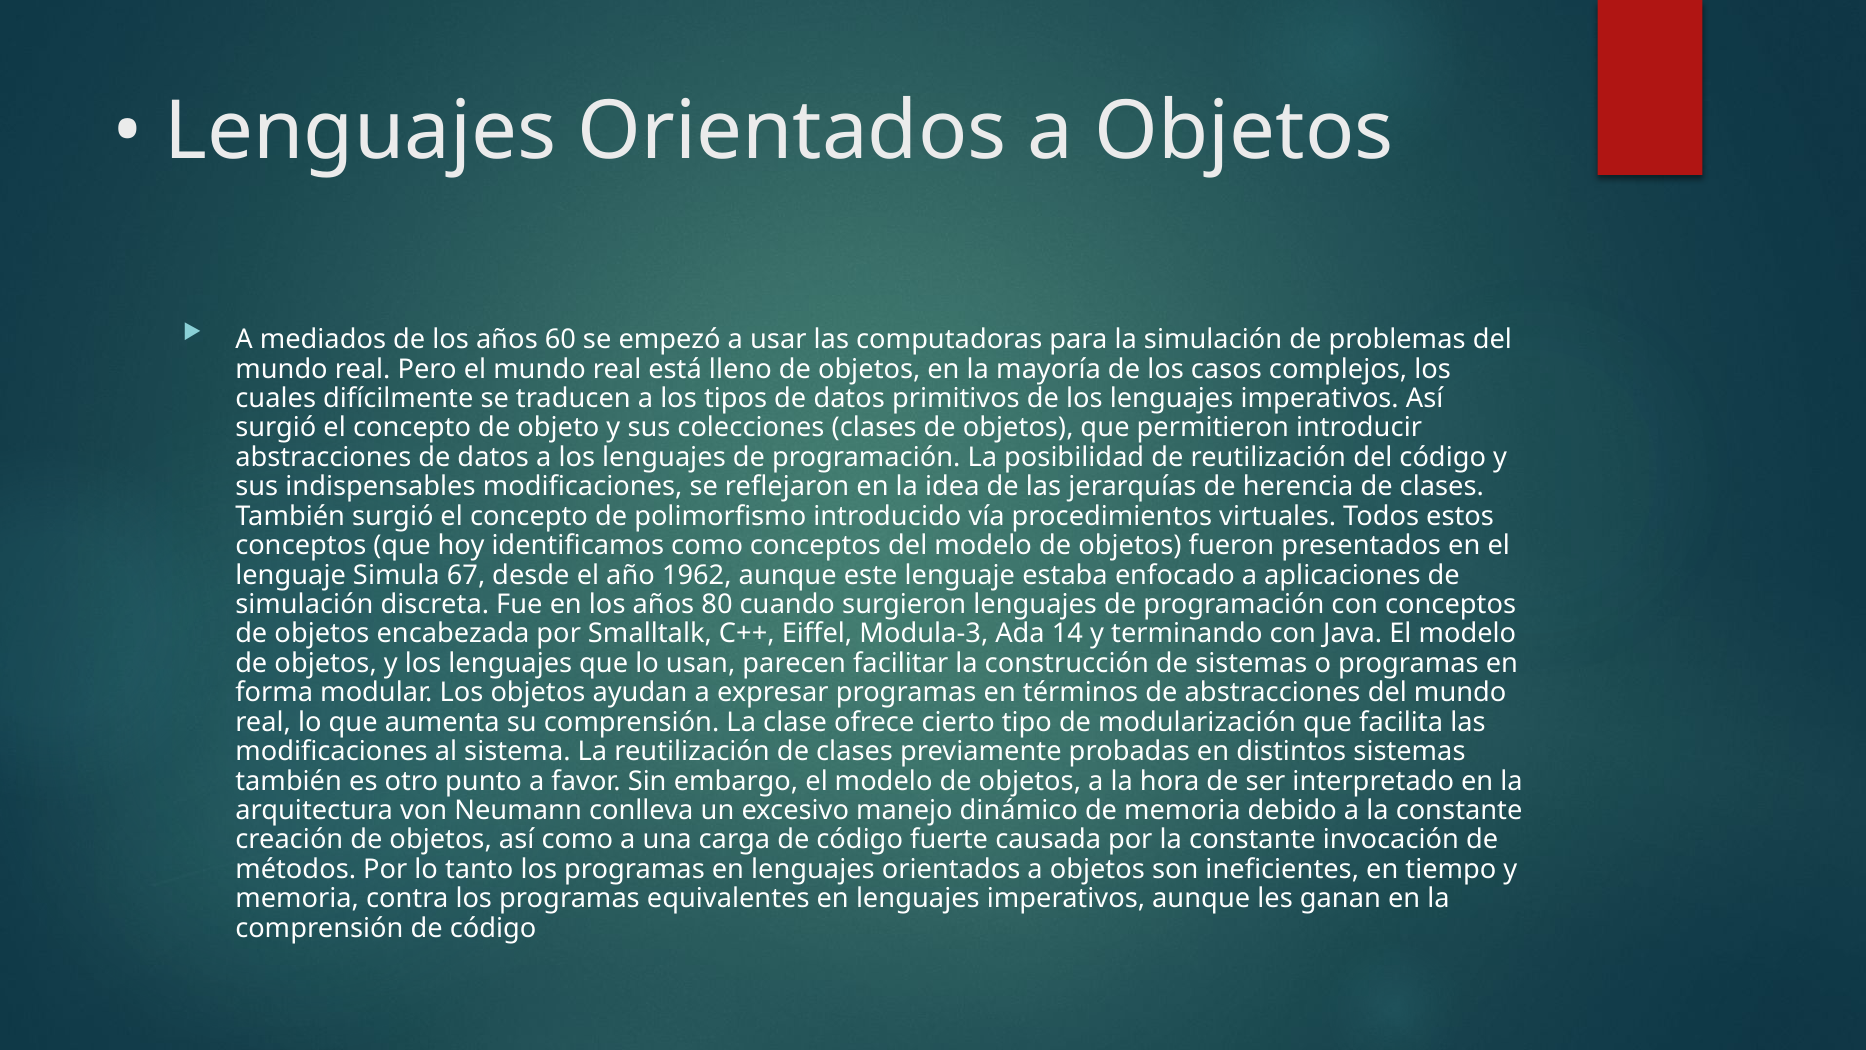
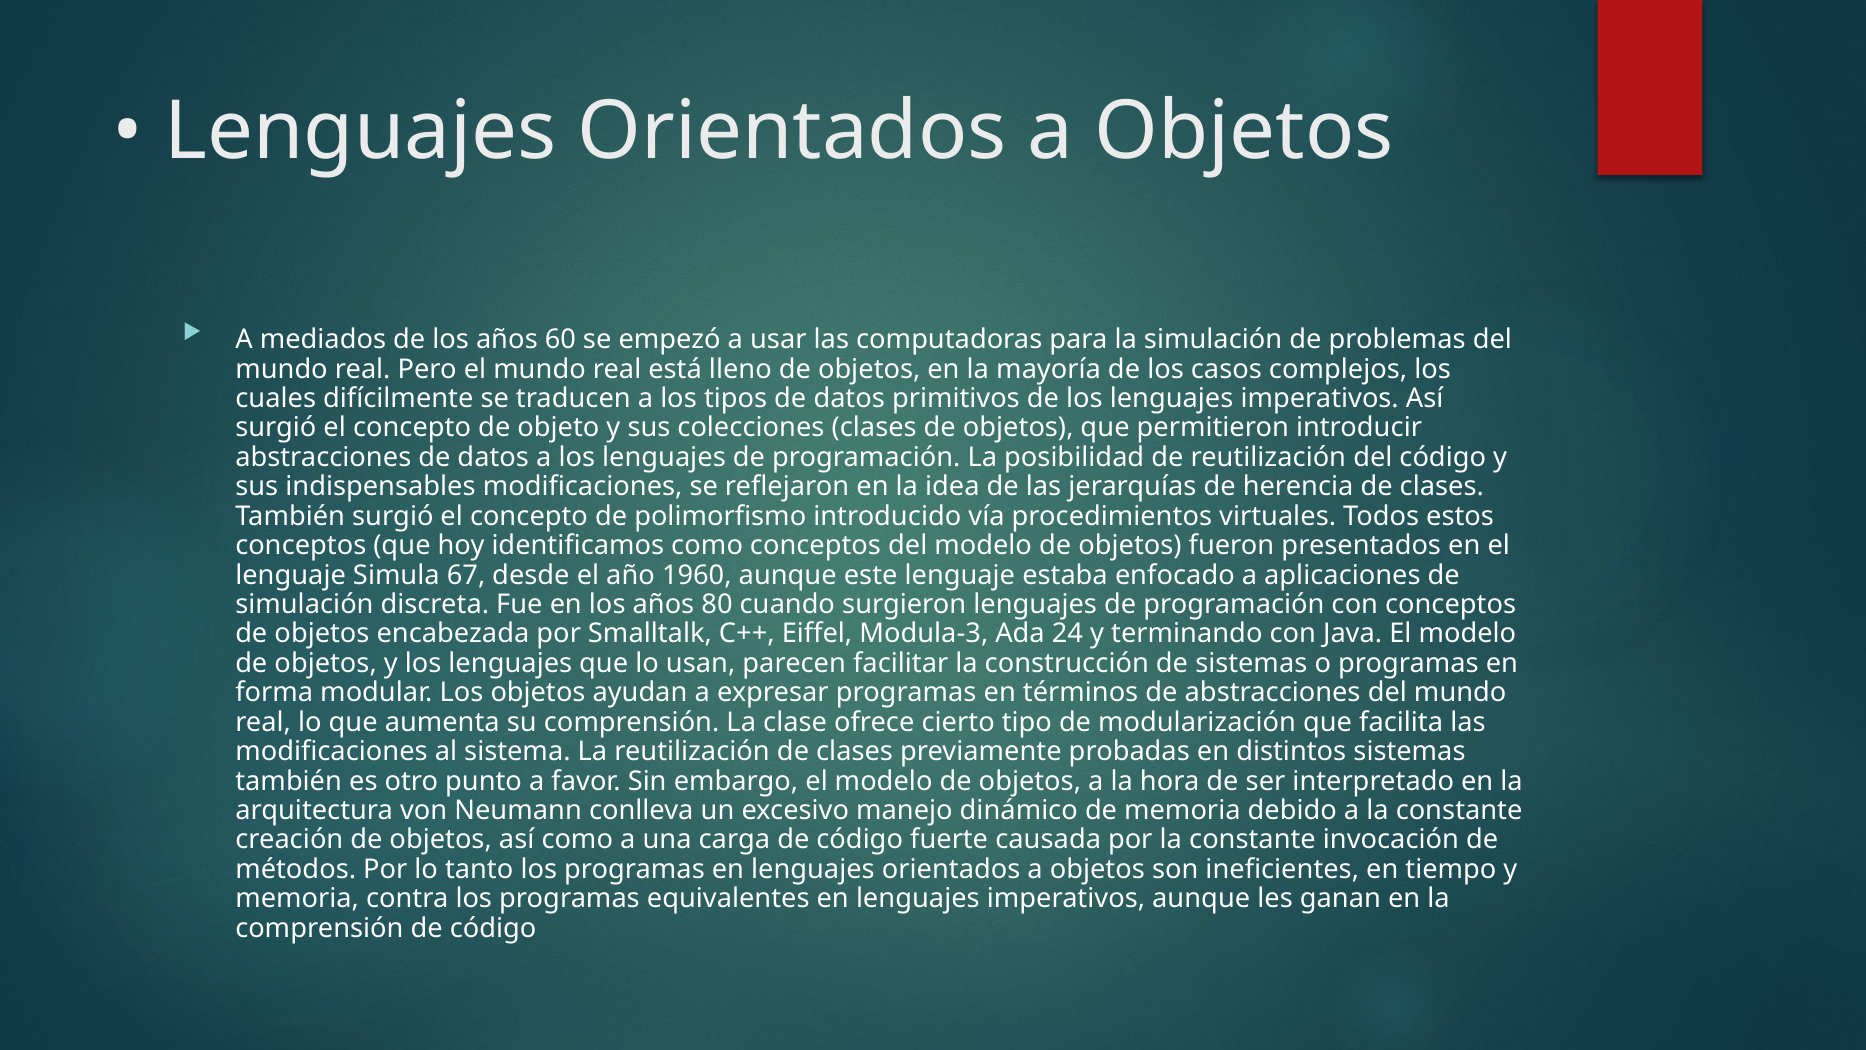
1962: 1962 -> 1960 (697, 575)
14: 14 -> 24 (1067, 634)
